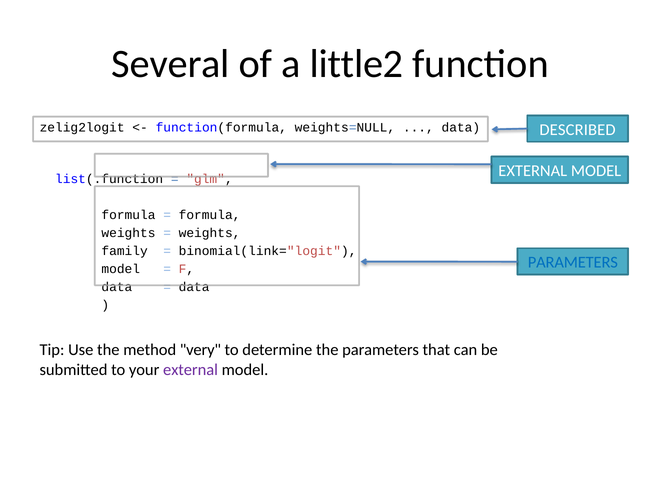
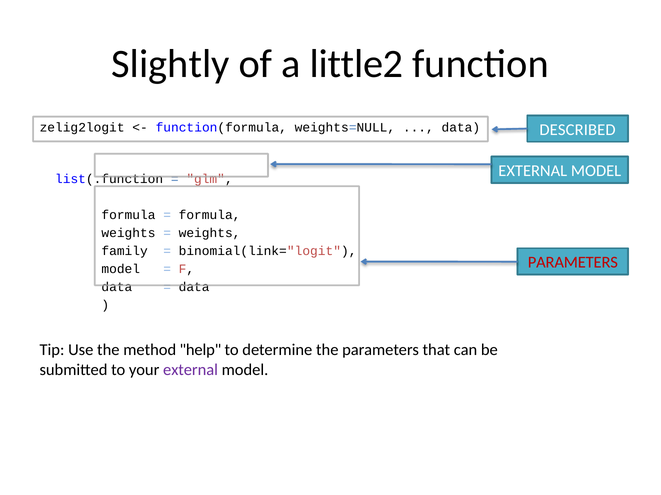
Several: Several -> Slightly (171, 64)
PARAMETERS colour: blue -> red (573, 263)
very: very -> help (200, 350)
